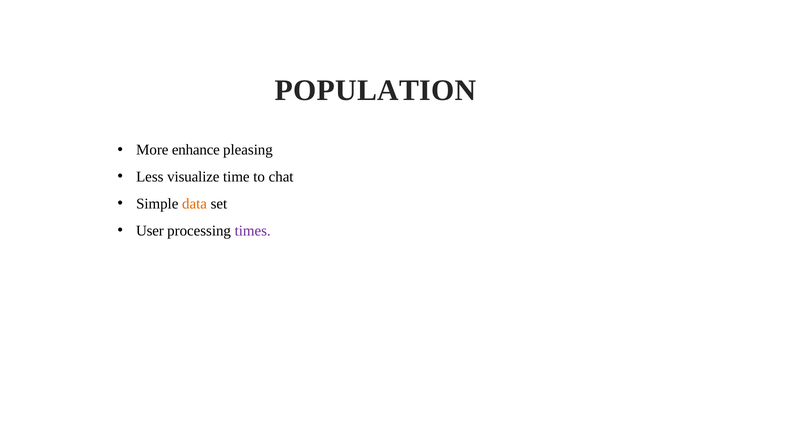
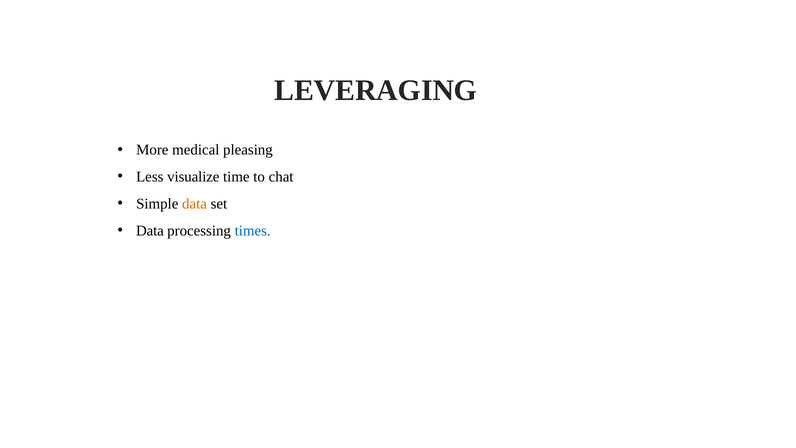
POPULATION: POPULATION -> LEVERAGING (376, 90)
enhance: enhance -> medical (196, 150)
User: User -> Data (150, 230)
times colour: purple -> blue (253, 230)
